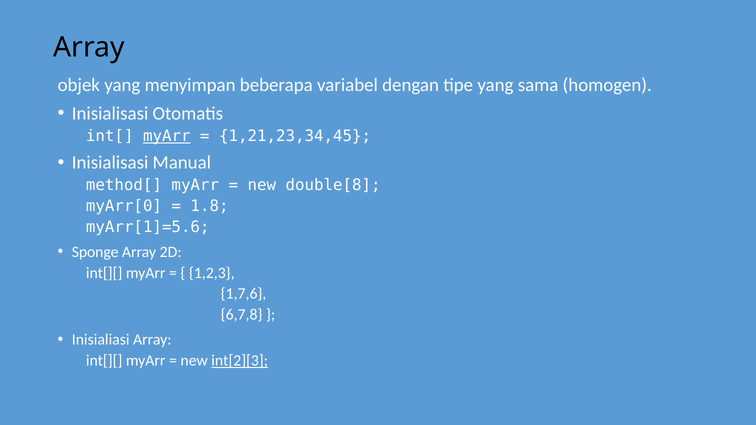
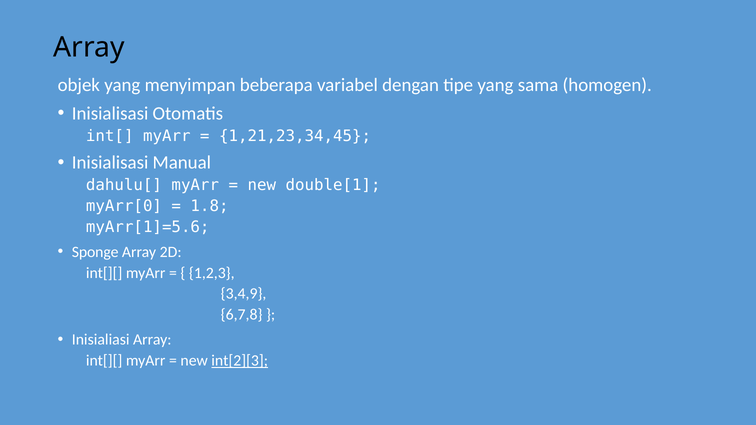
myArr underline: present -> none (167, 136)
method[: method[ -> dahulu[ (124, 185)
double[8: double[8 -> double[1 (333, 185)
1,7,6: 1,7,6 -> 3,4,9 (244, 294)
